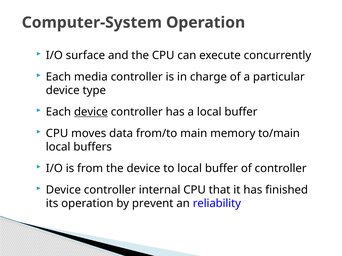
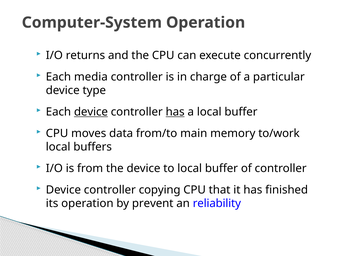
surface: surface -> returns (85, 55)
has underline: none -> present (175, 112)
to/main: to/main -> to/work (279, 134)
internal: internal -> copying (160, 190)
